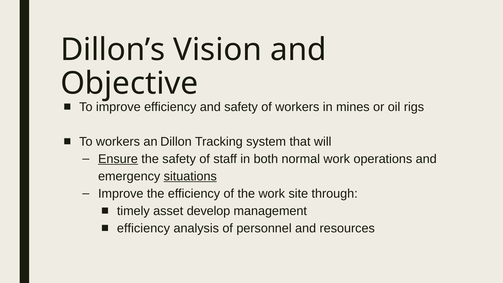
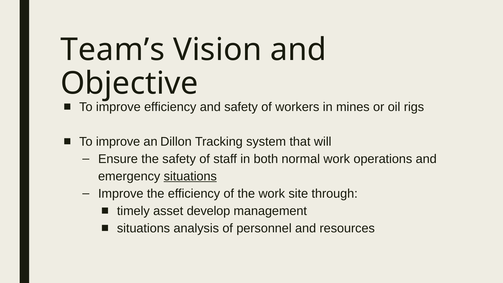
Dillon’s: Dillon’s -> Team’s (113, 50)
workers: workers -> improve (118, 142)
Ensure underline: present -> none (118, 159)
efficiency: efficiency -> situations (143, 228)
